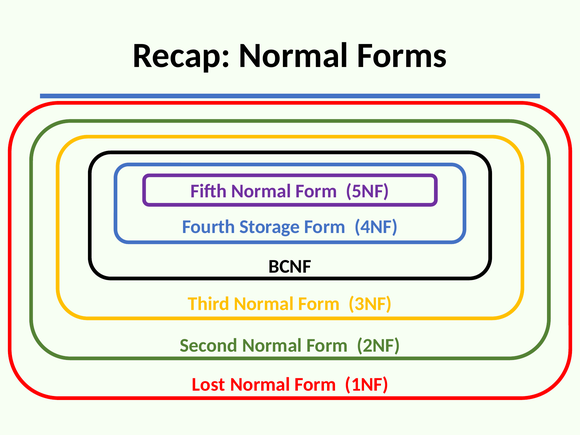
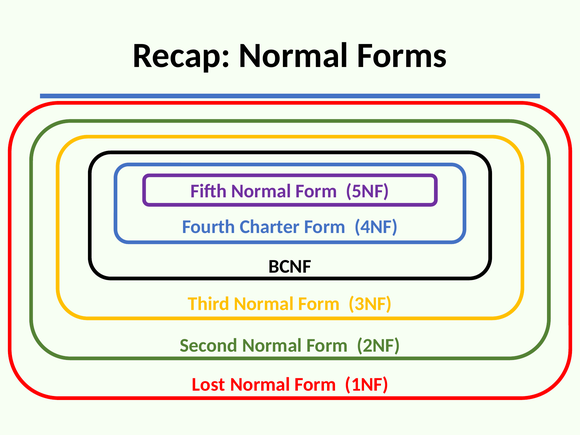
Storage: Storage -> Charter (270, 227)
